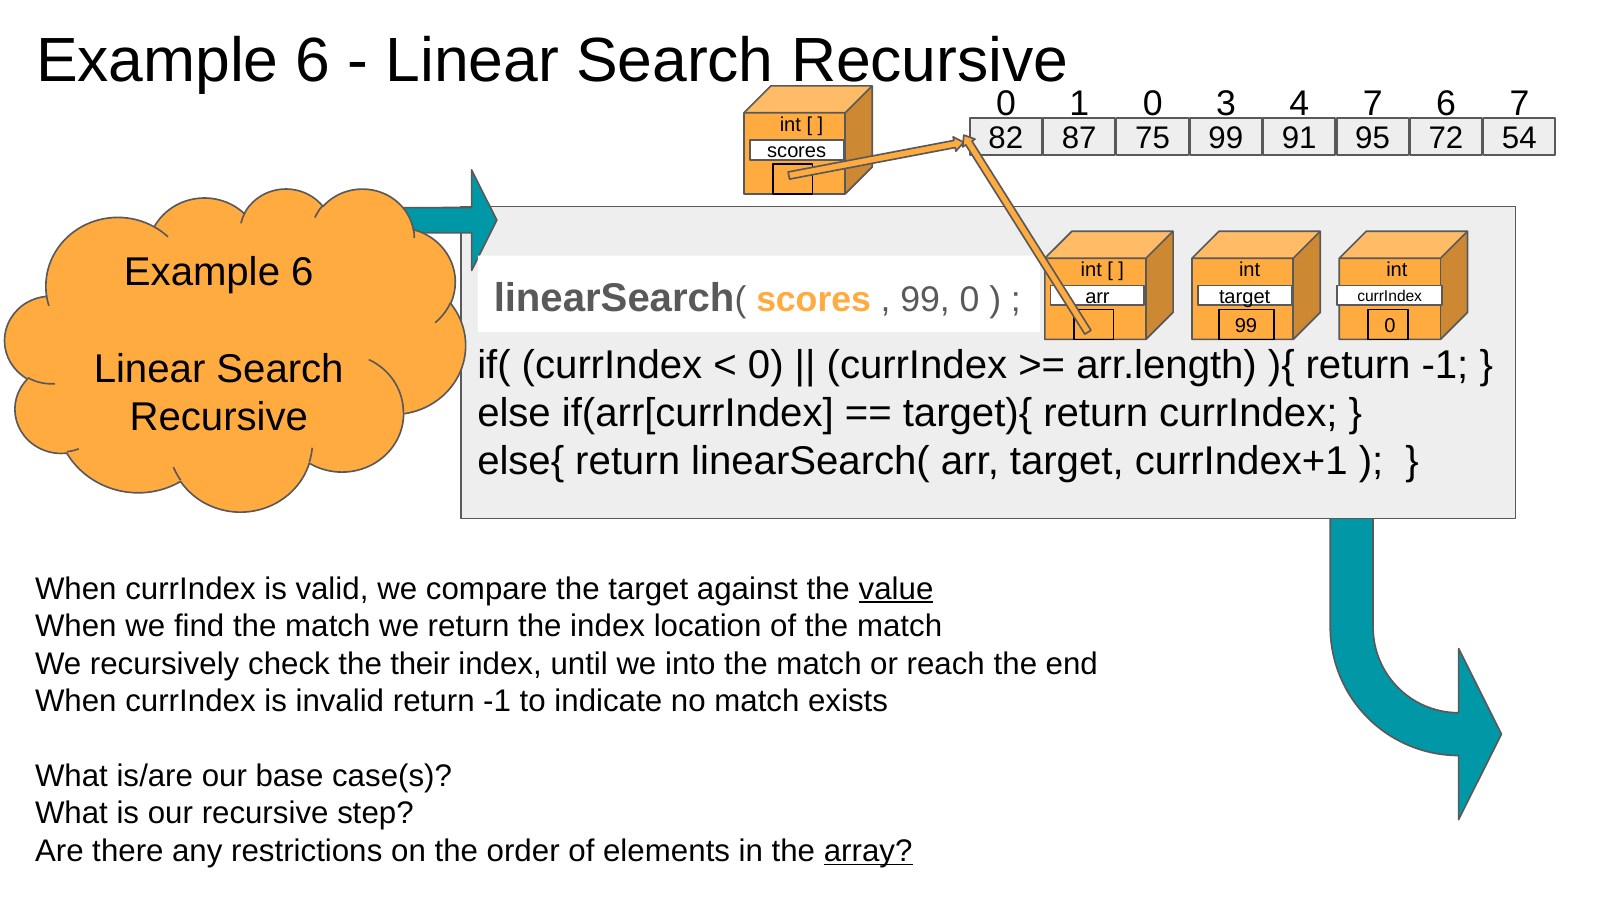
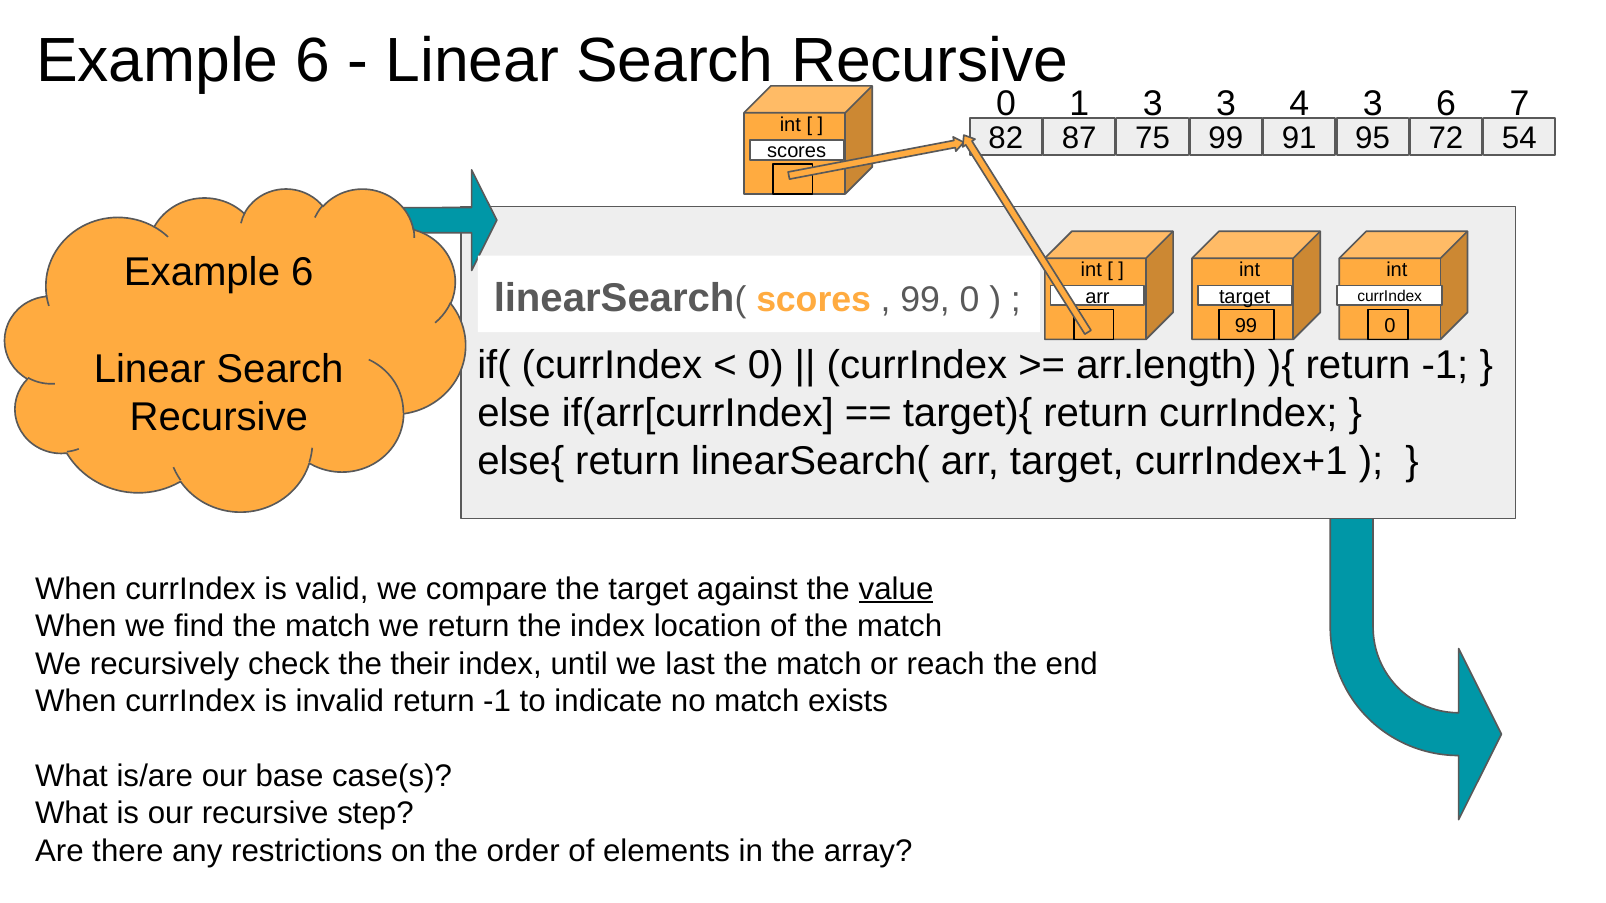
1 0: 0 -> 3 (1153, 103)
4 7: 7 -> 3 (1373, 103)
into: into -> last (690, 664)
array underline: present -> none (868, 851)
